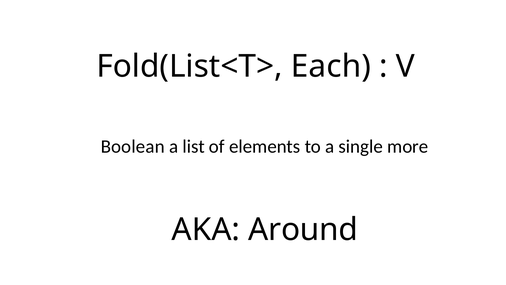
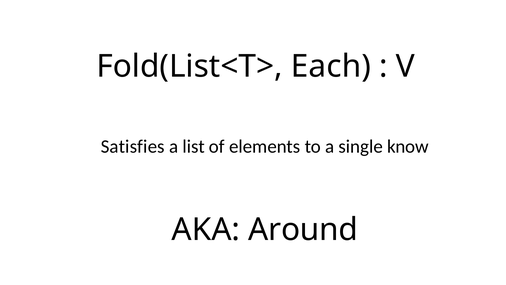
Boolean: Boolean -> Satisfies (133, 146)
more: more -> know (408, 146)
